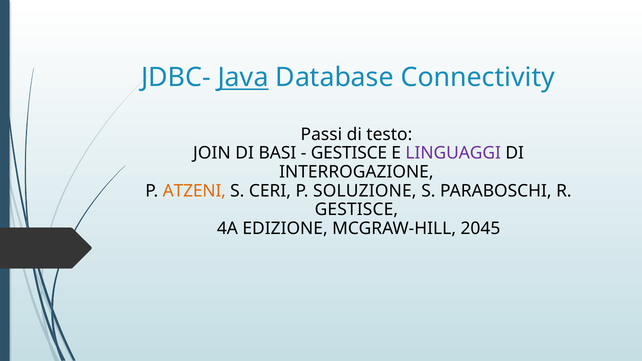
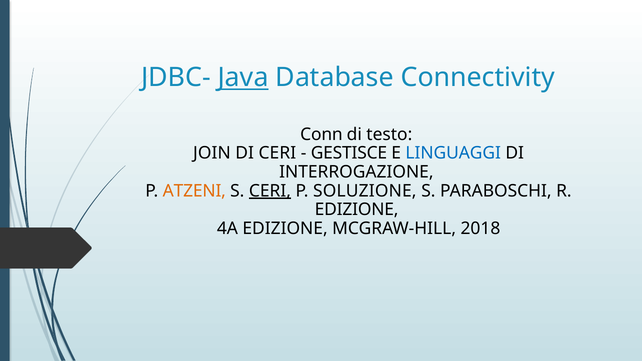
Passi: Passi -> Conn (321, 135)
DI BASI: BASI -> CERI (277, 153)
LINGUAGGI colour: purple -> blue (453, 153)
CERI underline: none -> present (270, 191)
GESTISCE: GESTISCE -> EDIZIONE (357, 210)
2045: 2045 -> 2018 (480, 228)
